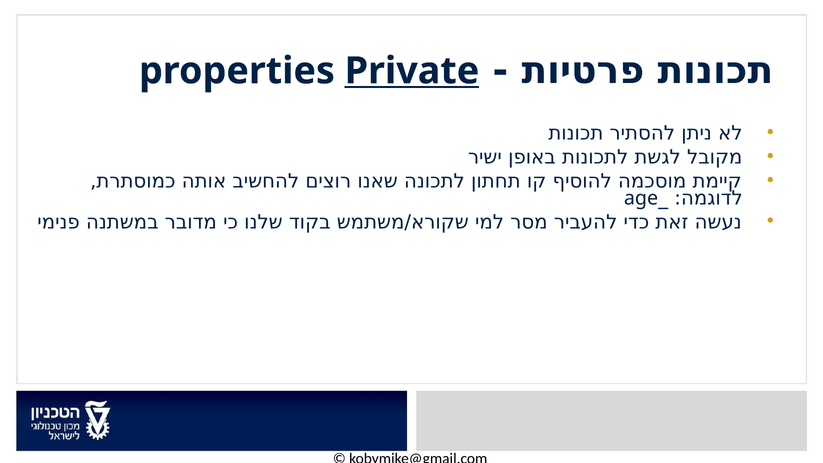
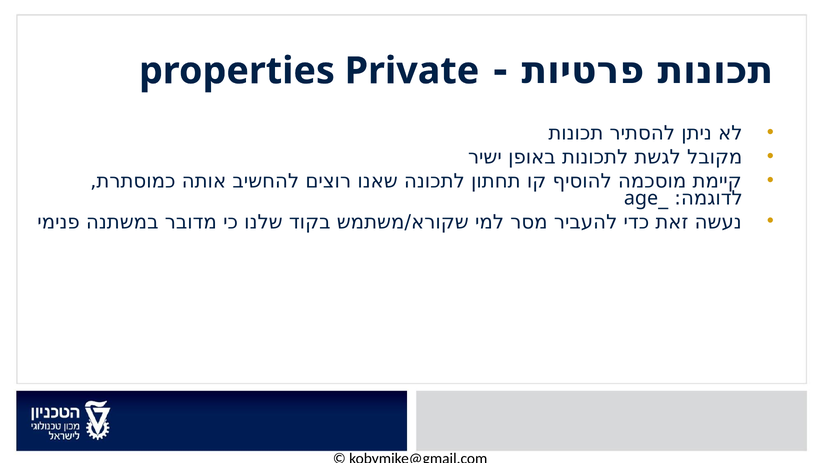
Private underline: present -> none (412, 71)
